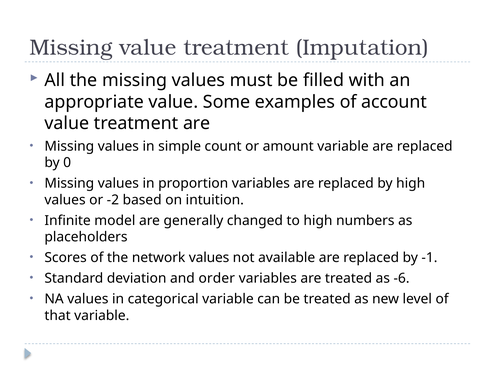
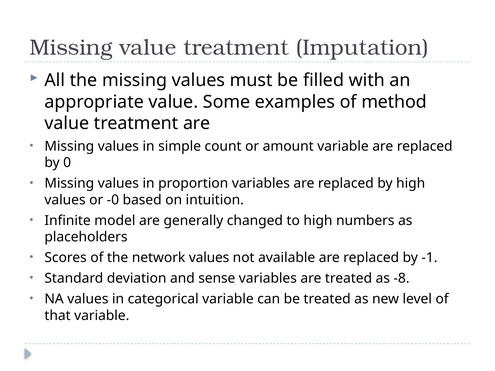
account: account -> method (394, 102)
-2: -2 -> -0 (113, 200)
order: order -> sense (217, 279)
-6: -6 -> -8 (402, 279)
